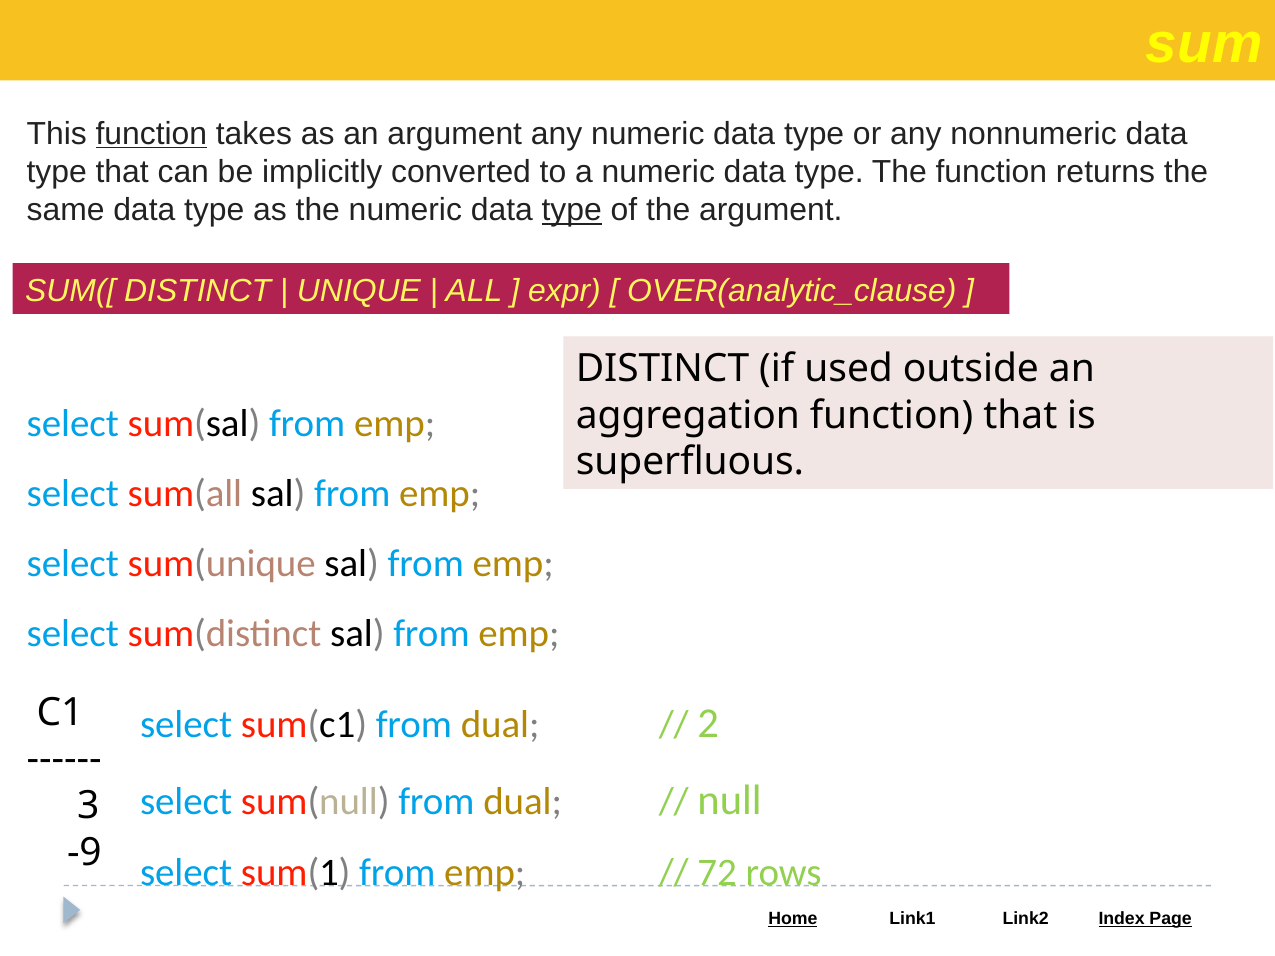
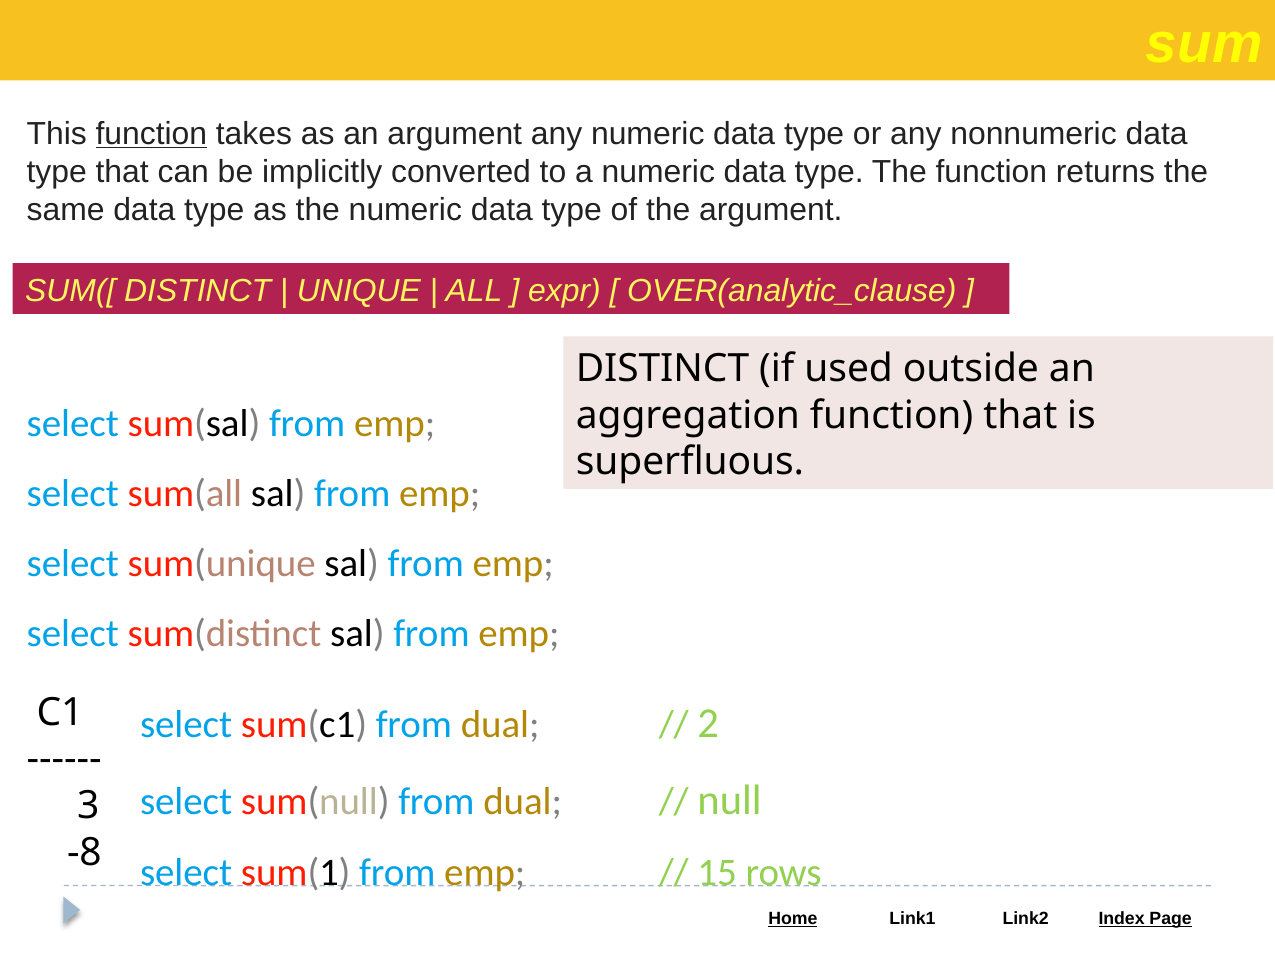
type underline: present -> none (572, 210)
-9: -9 -> -8 (84, 853)
72: 72 -> 15 (717, 872)
